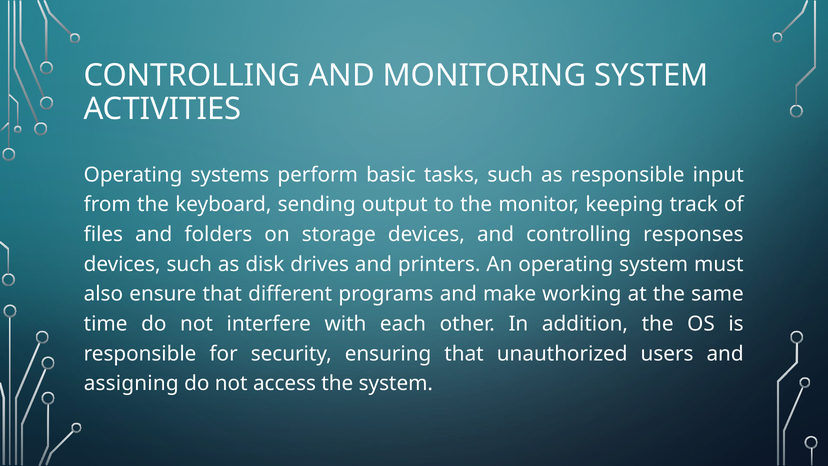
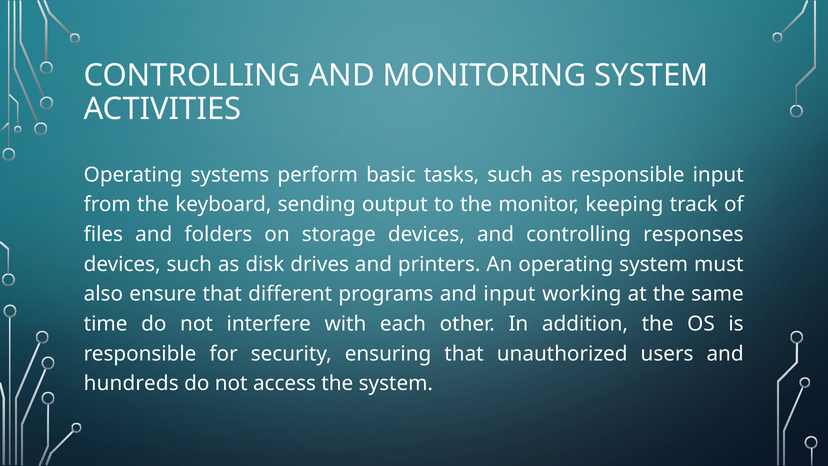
and make: make -> input (509, 294)
assigning: assigning -> hundreds (131, 383)
